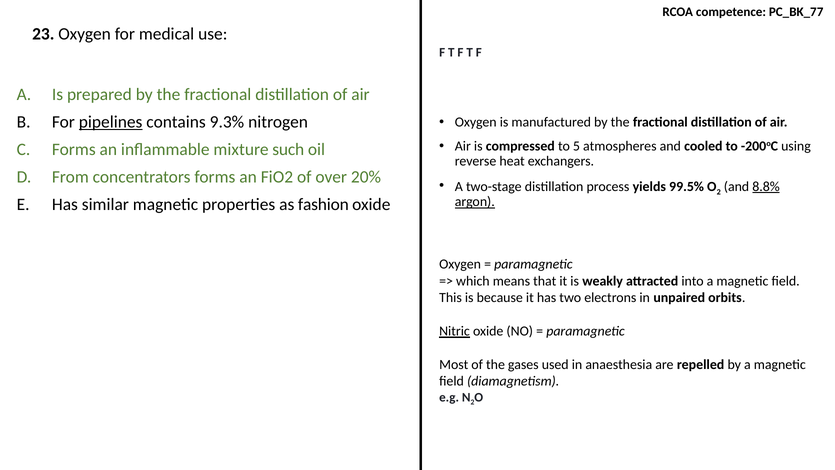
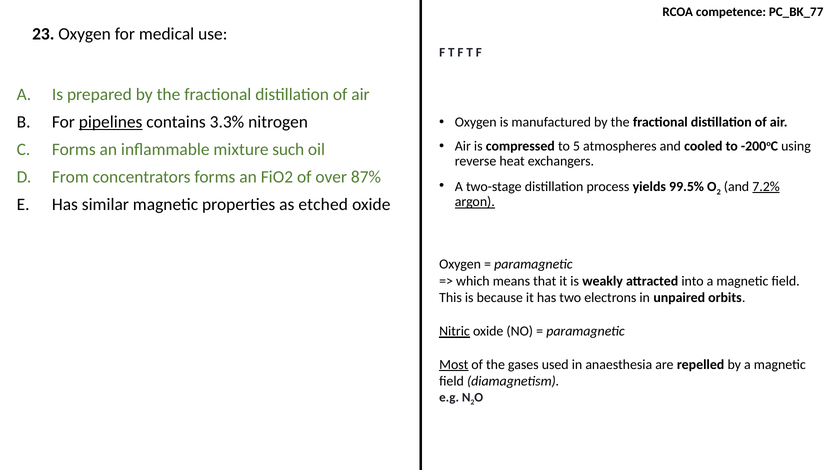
9.3%: 9.3% -> 3.3% (227, 122)
20%: 20% -> 87% (366, 177)
8.8%: 8.8% -> 7.2% (766, 186)
fashion: fashion -> etched (323, 204)
Most underline: none -> present (454, 364)
